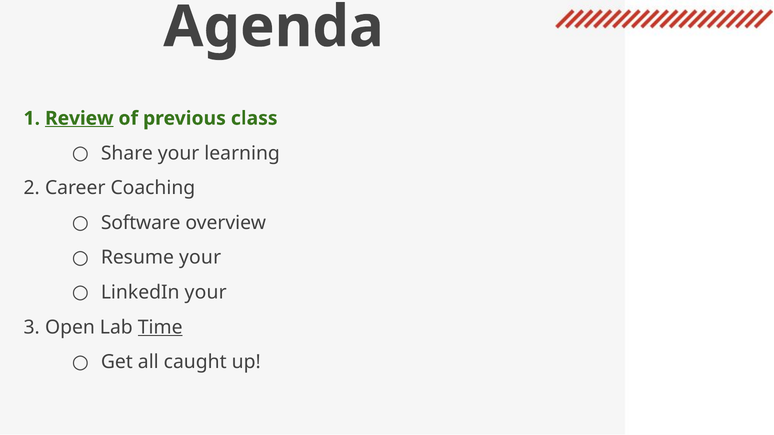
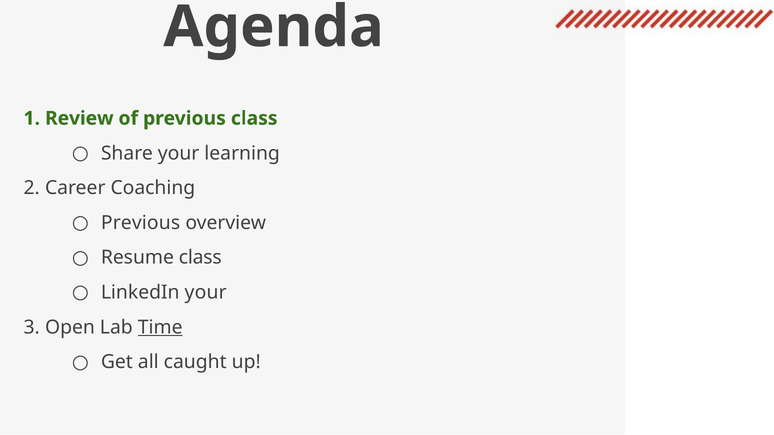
Review underline: present -> none (79, 118)
Software: Software -> Previous (141, 223)
Resume your: your -> class (200, 258)
